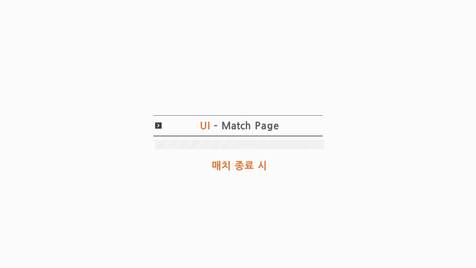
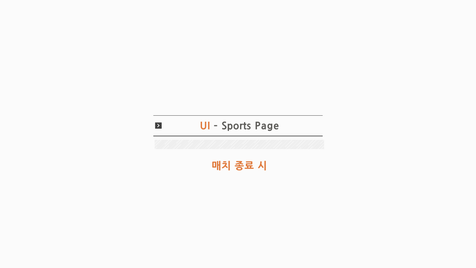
Match: Match -> Sports (236, 126)
